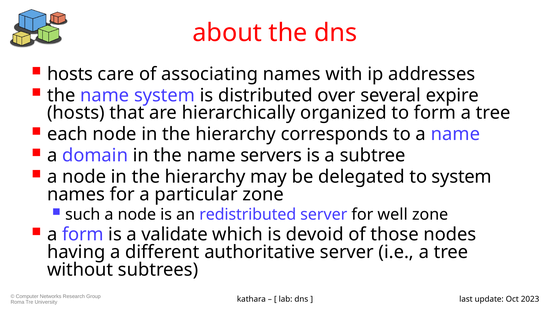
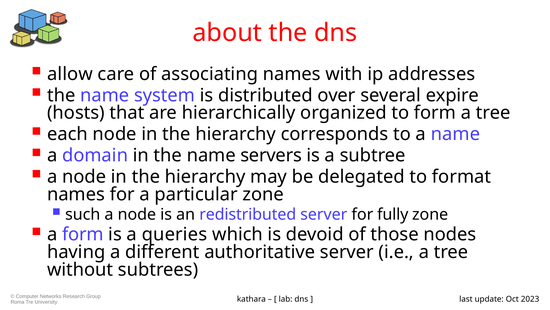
hosts: hosts -> allow (70, 74)
to system: system -> format (462, 177)
well: well -> fully (393, 214)
validate: validate -> queries (174, 234)
